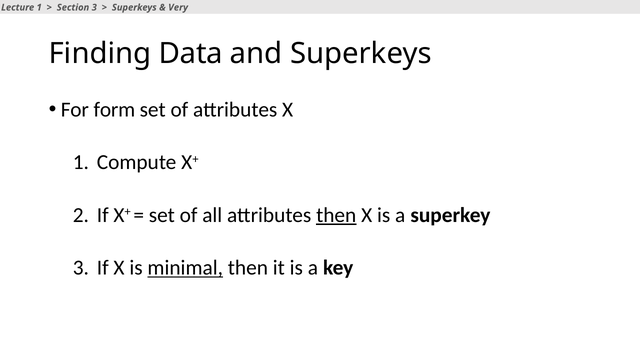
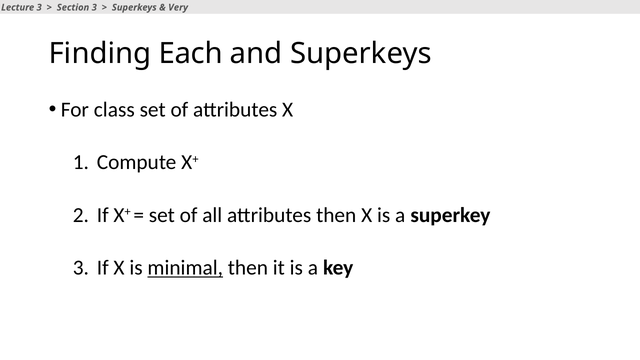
Lecture 1: 1 -> 3 (39, 7)
Data: Data -> Each (191, 54)
form: form -> class (114, 110)
then underline: present -> none (336, 215)
